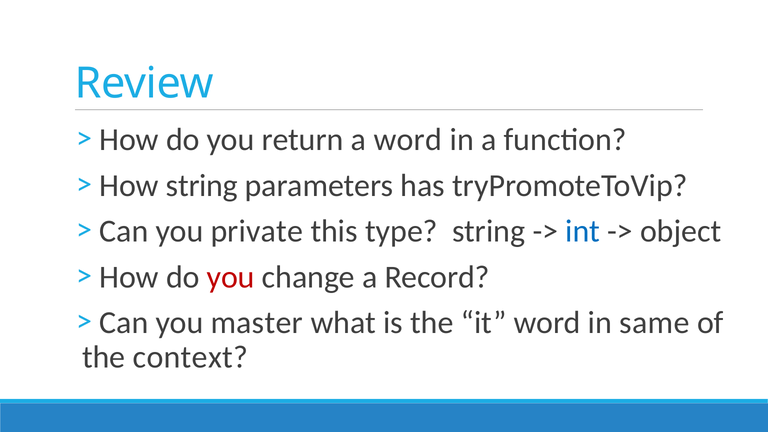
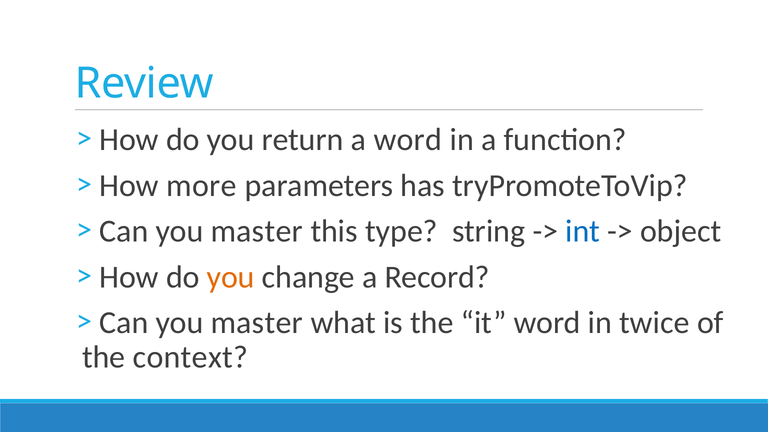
How string: string -> more (202, 186)
private: private -> master (257, 231)
you colour: red -> orange (231, 277)
same: same -> twice (654, 323)
